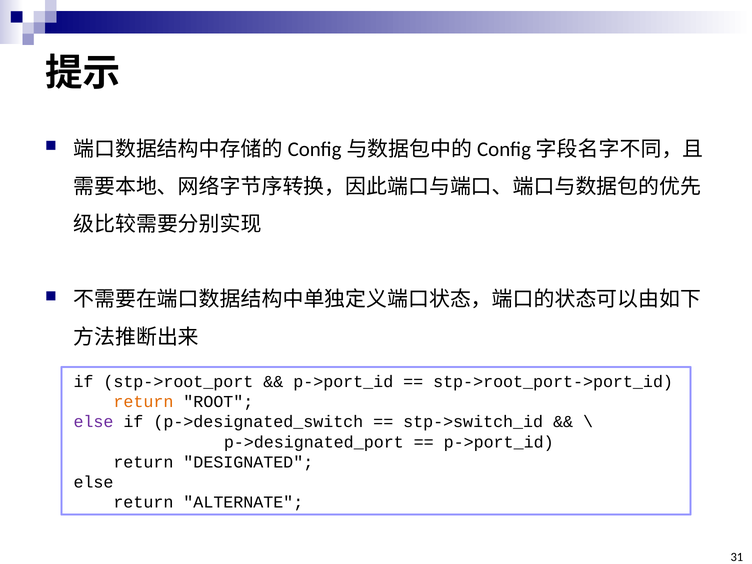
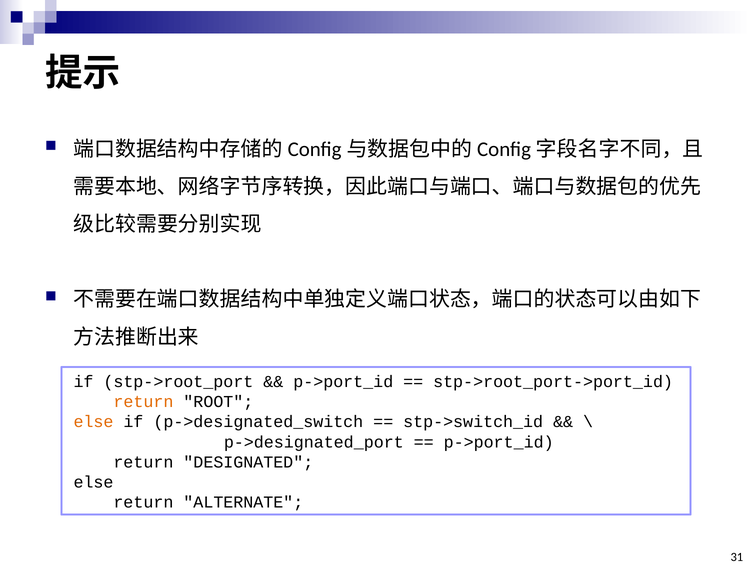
else colour: purple -> orange (93, 422)
